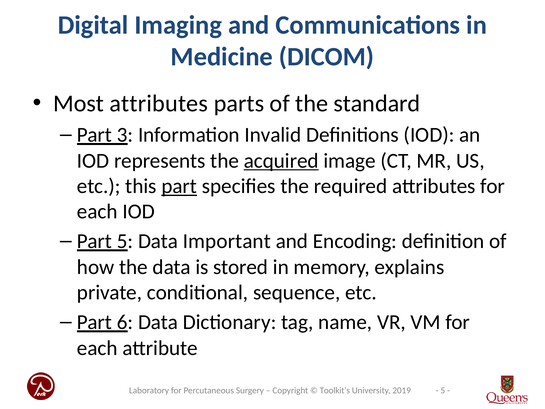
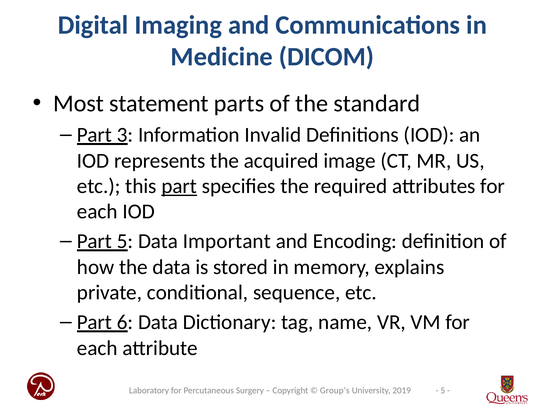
Most attributes: attributes -> statement (159, 103)
acquired underline: present -> none (281, 161)
Toolkit’s: Toolkit’s -> Group’s (335, 390)
